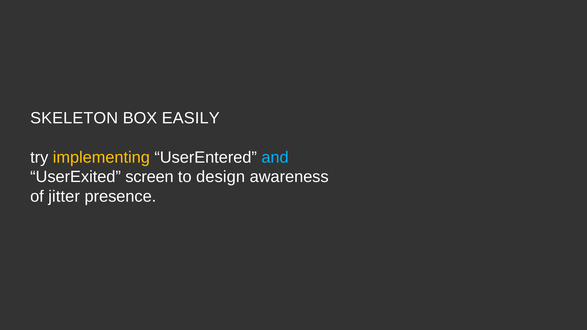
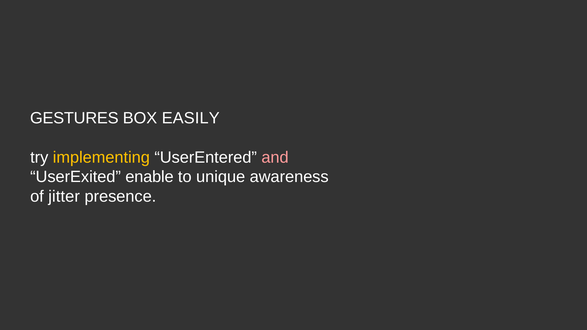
SKELETON: SKELETON -> GESTURES (74, 118)
and colour: light blue -> pink (275, 157)
screen: screen -> enable (149, 177)
design: design -> unique (221, 177)
